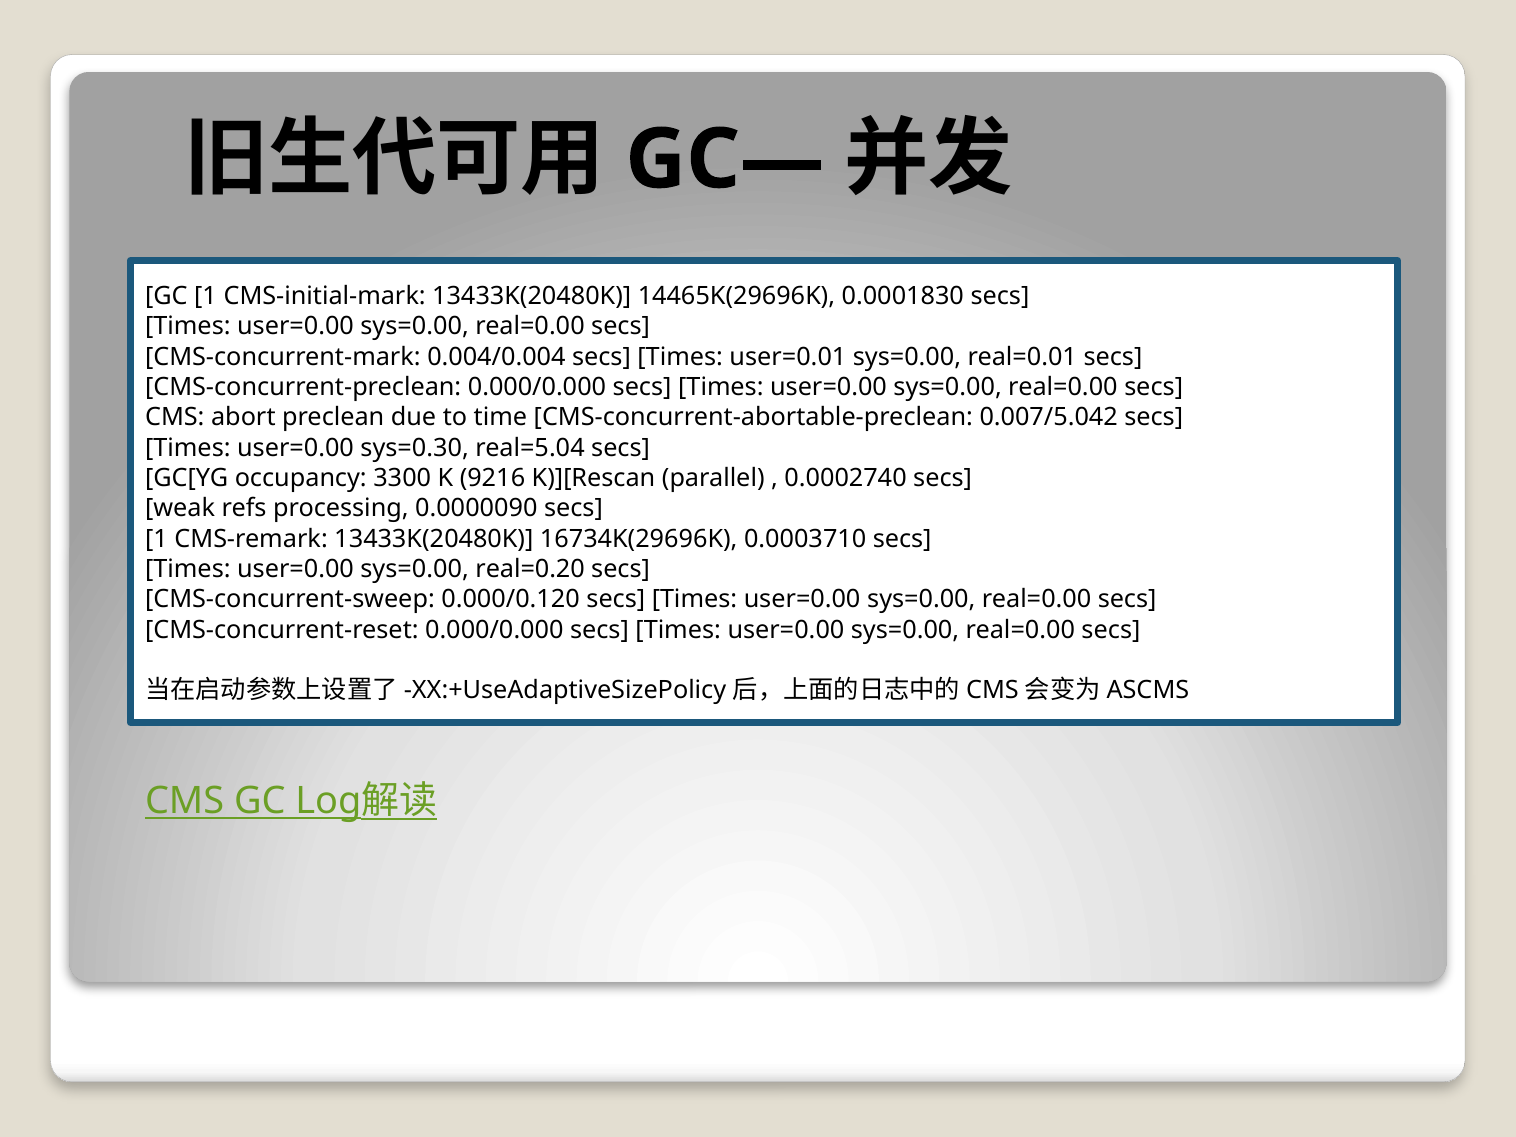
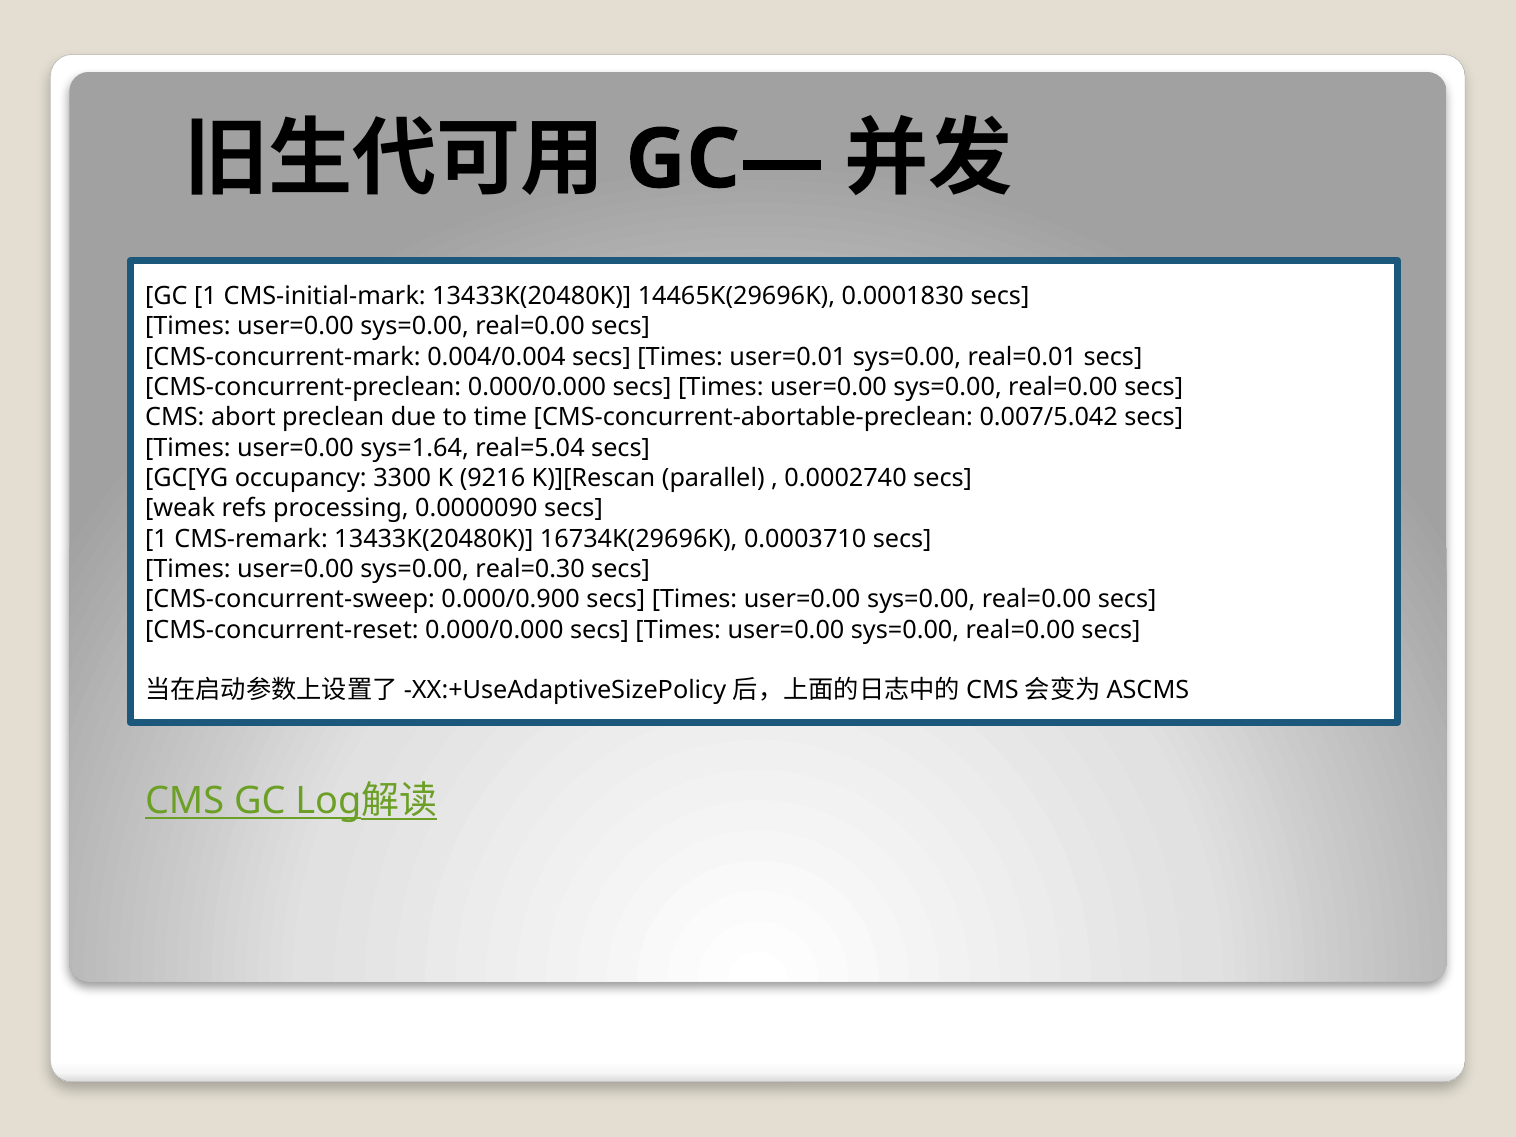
sys=0.30: sys=0.30 -> sys=1.64 (415, 448)
real=0.20: real=0.20 -> real=0.30 (530, 569)
0.000/0.120: 0.000/0.120 -> 0.000/0.900 (511, 599)
